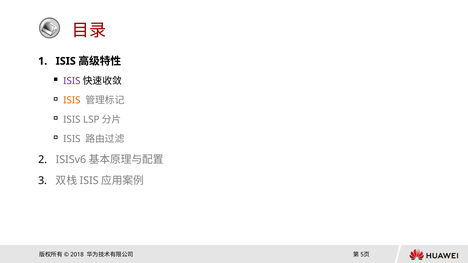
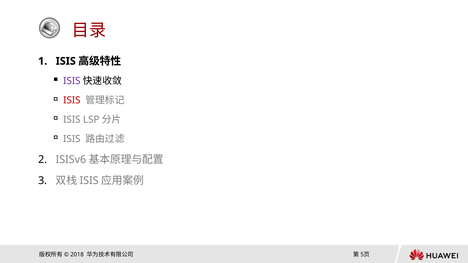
ISIS colour: orange -> red (72, 100)
